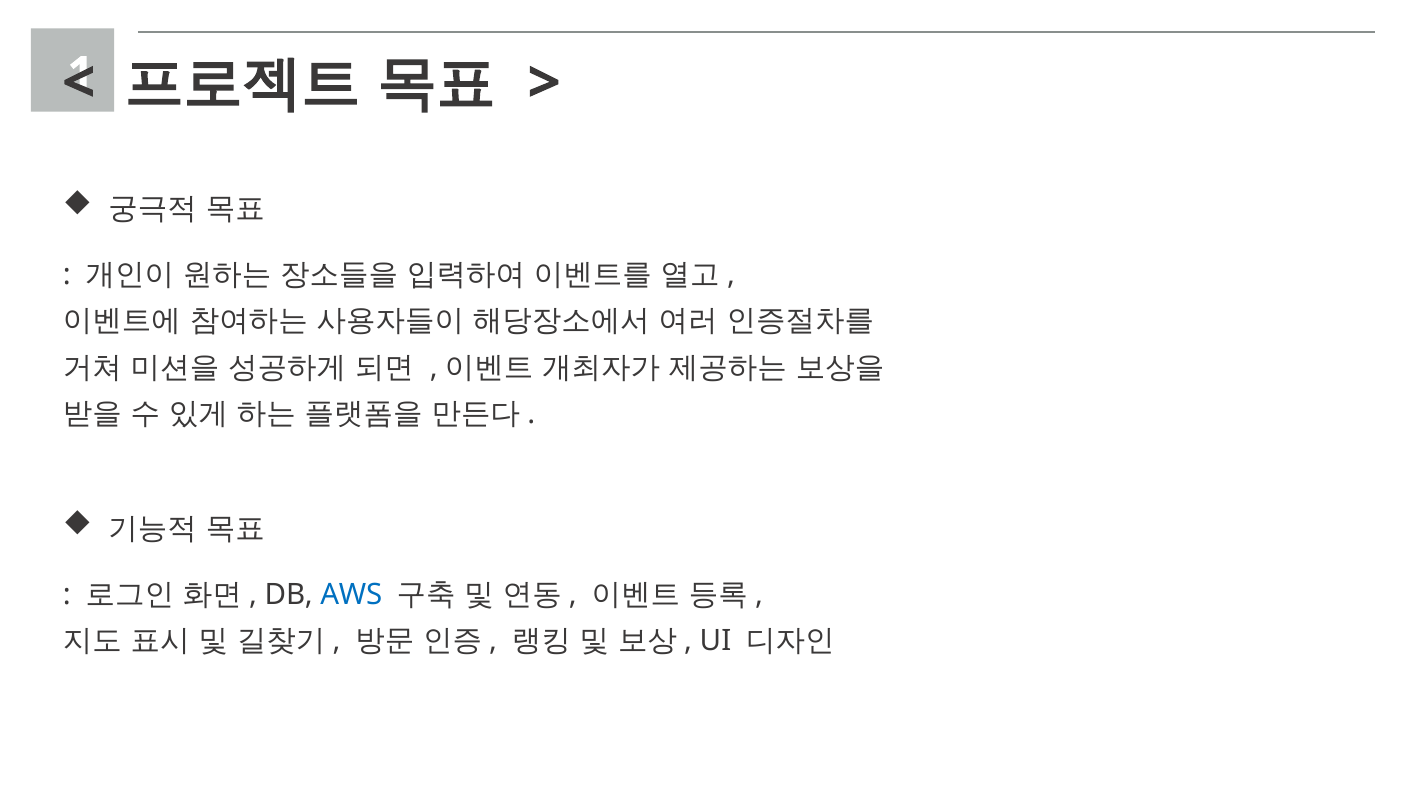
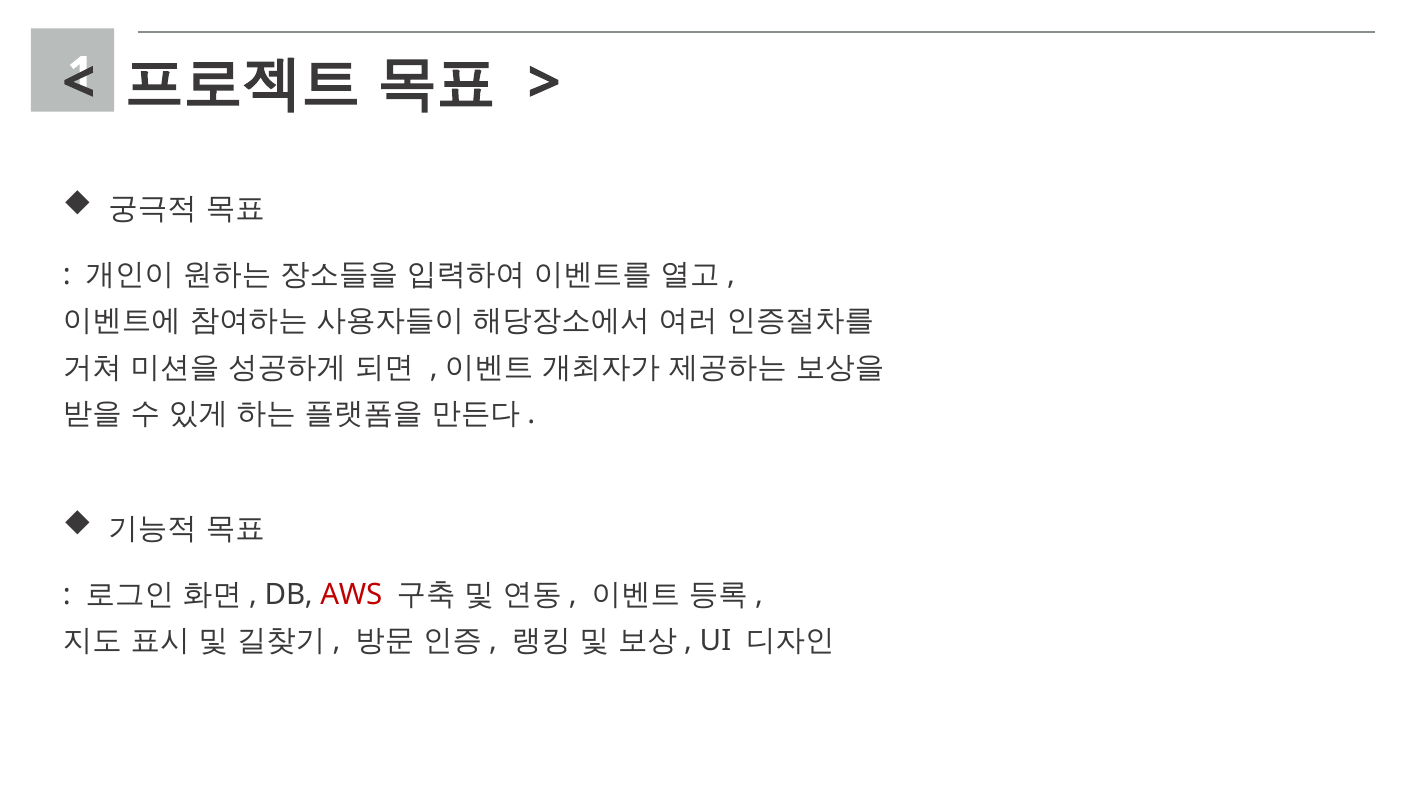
AWS colour: blue -> red (351, 595)
